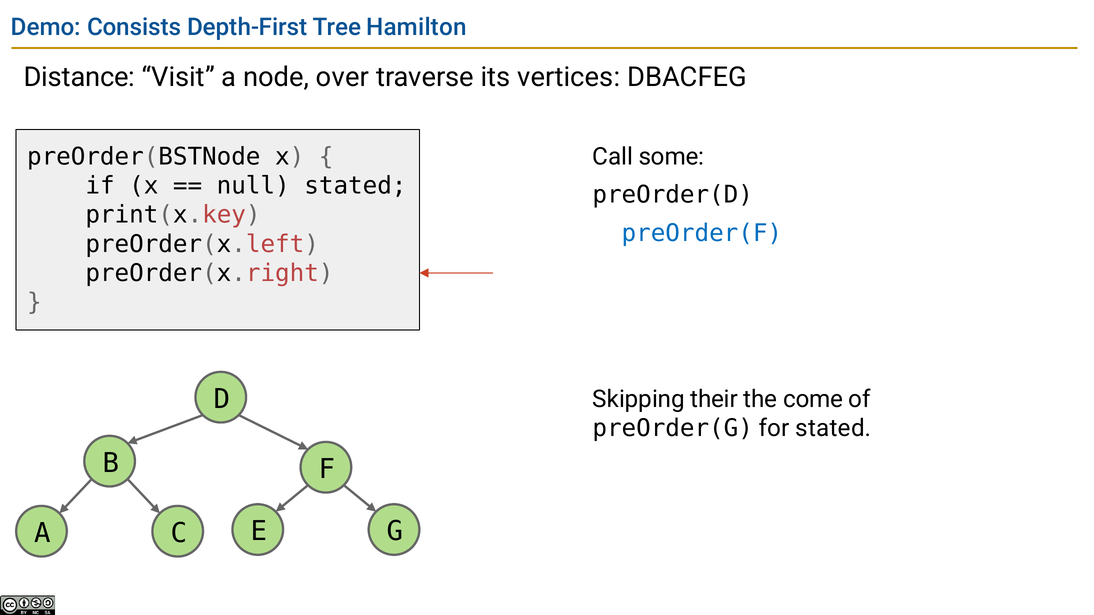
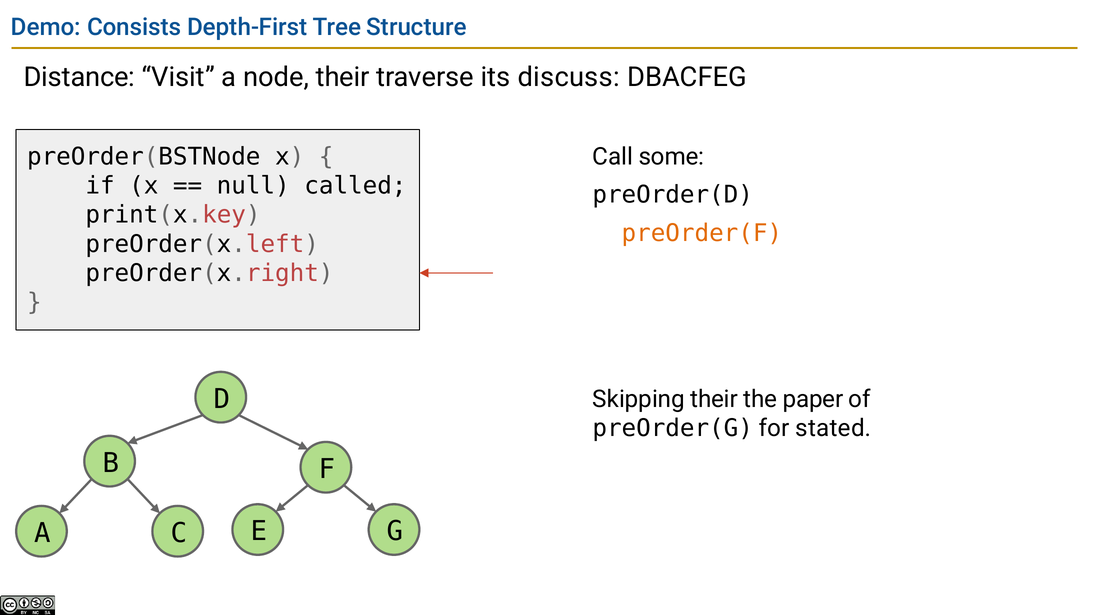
Hamilton: Hamilton -> Structure (416, 27)
node over: over -> their (343, 77)
vertices: vertices -> discuss (569, 77)
null stated: stated -> called (355, 186)
preOrder(F colour: blue -> orange (702, 233)
come: come -> paper (813, 399)
